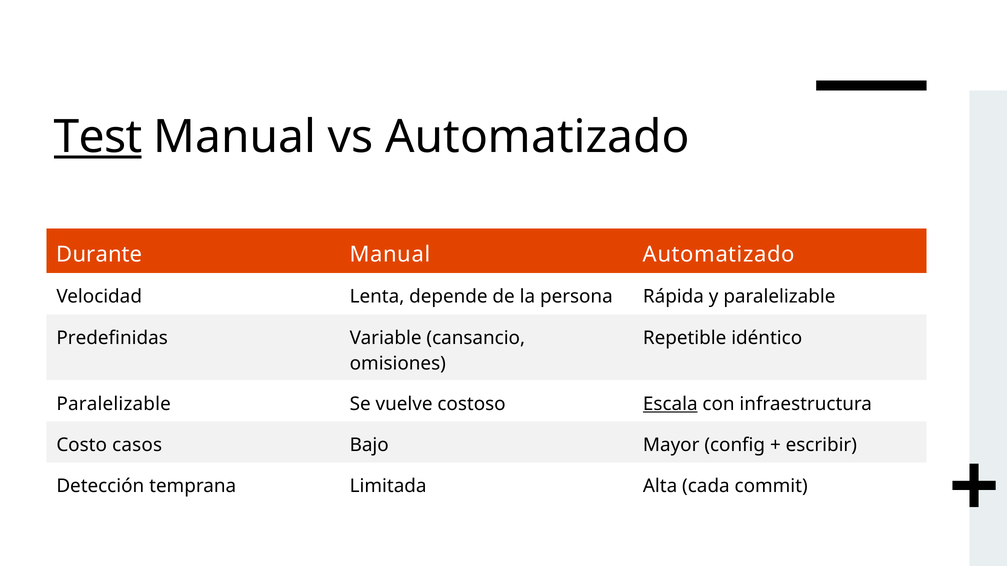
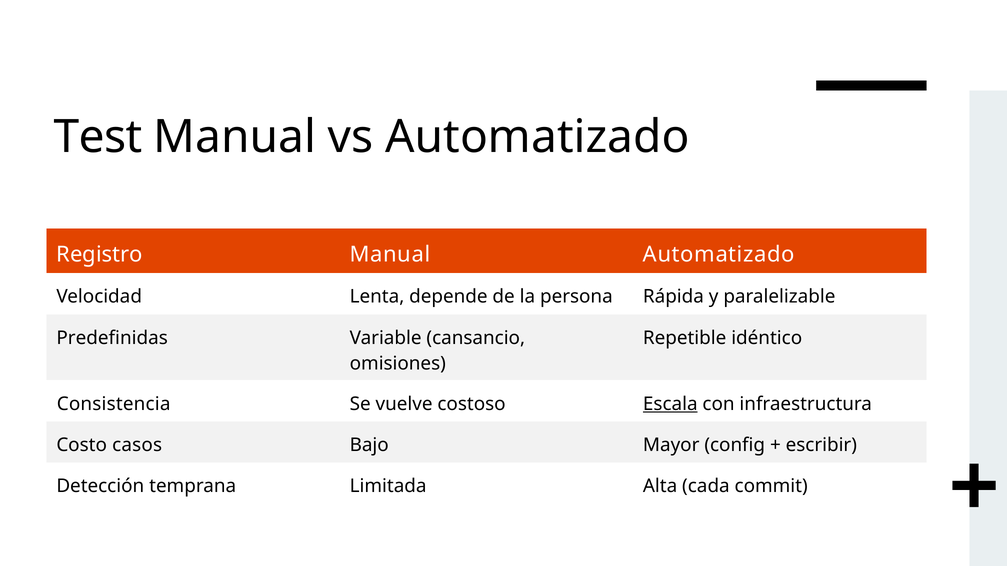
Test underline: present -> none (98, 137)
Durante: Durante -> Registro (99, 255)
Paralelizable: Paralelizable -> Consistencia (114, 404)
